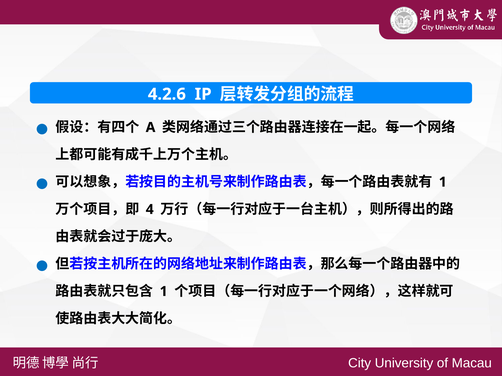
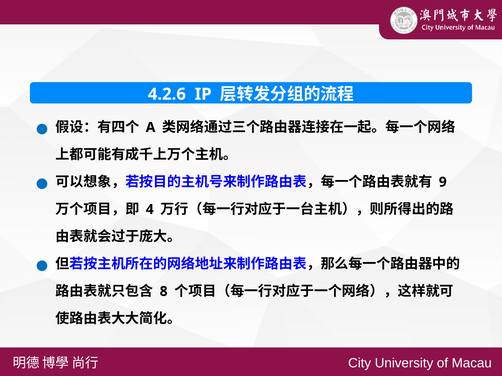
1: 1 -> 9 (443, 182)
1: 1 -> 8 (164, 292)
